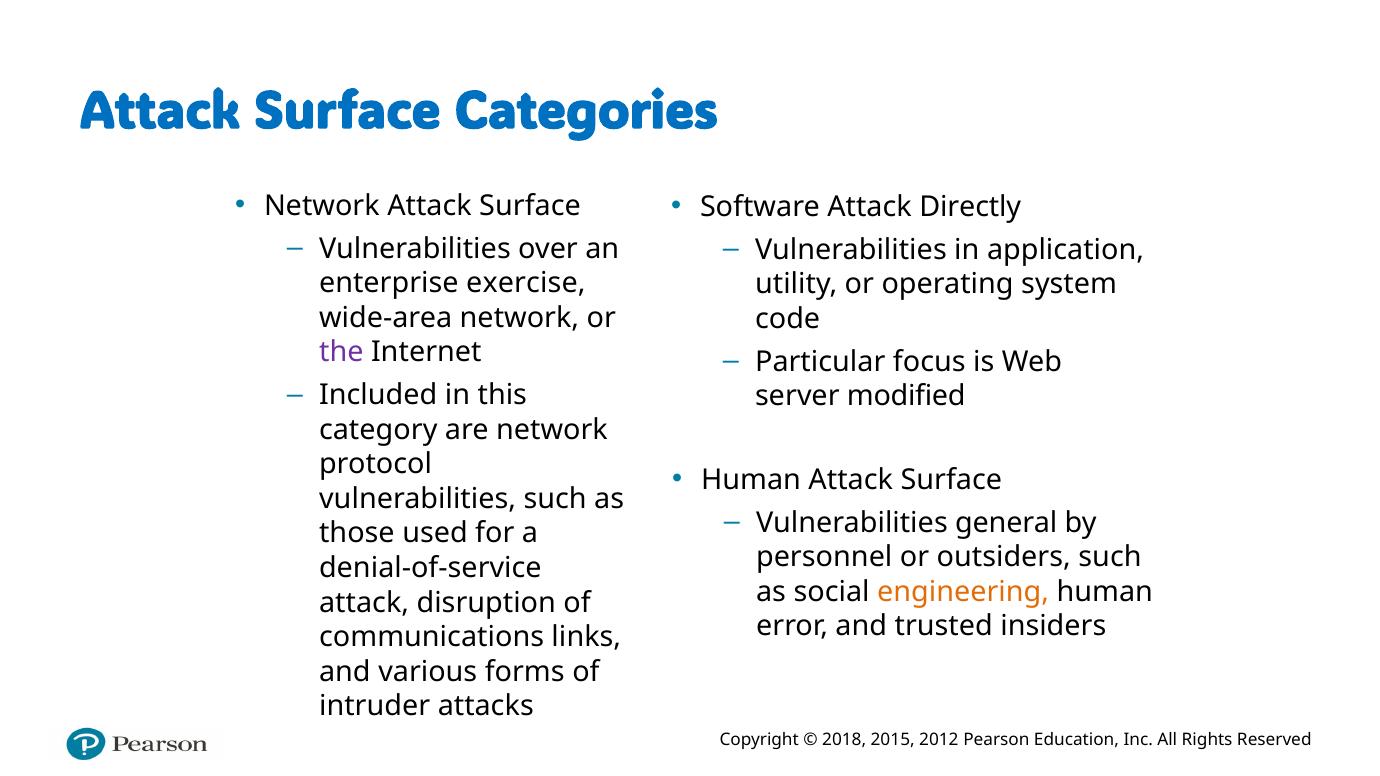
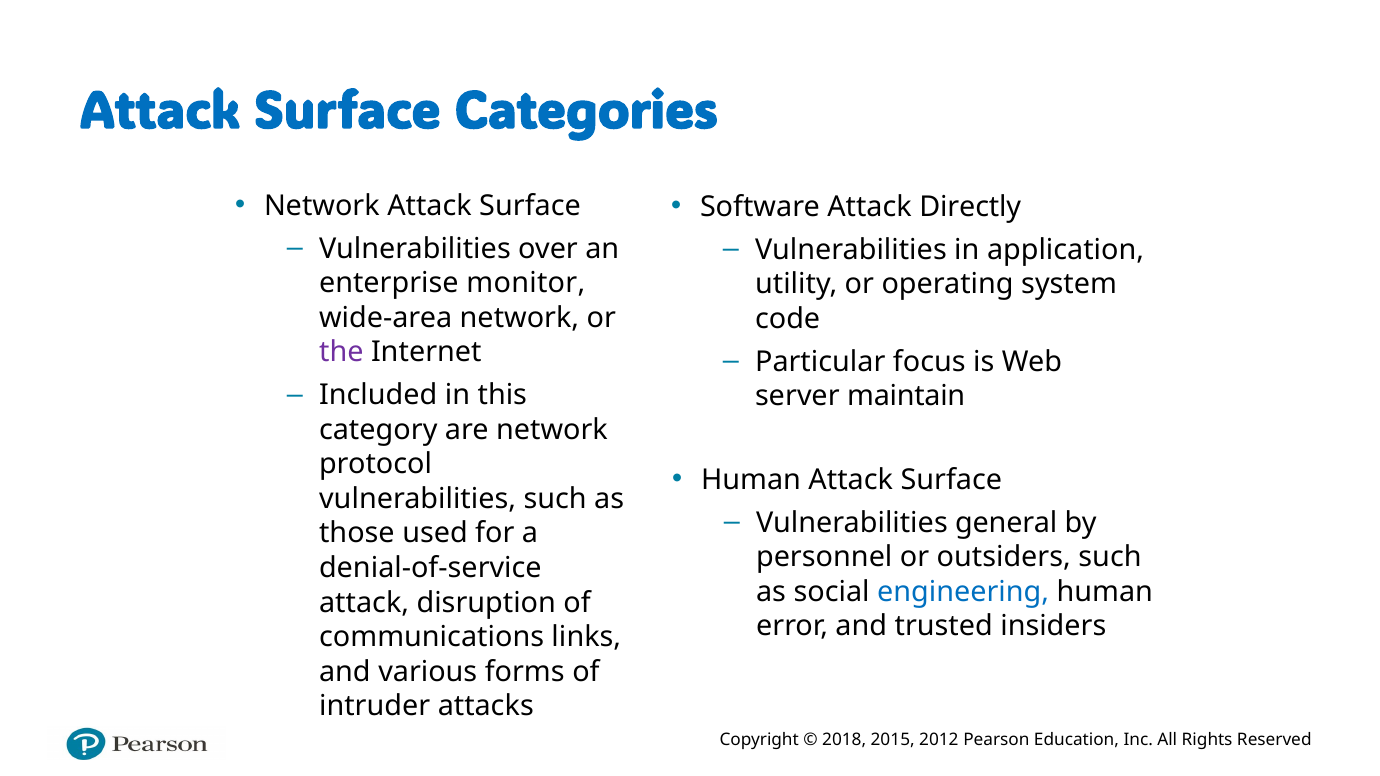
exercise: exercise -> monitor (526, 283)
modified: modified -> maintain (906, 396)
engineering colour: orange -> blue (963, 592)
